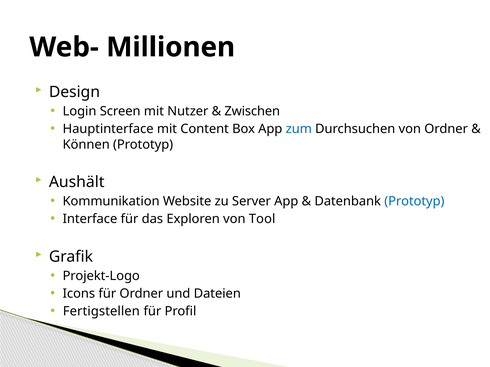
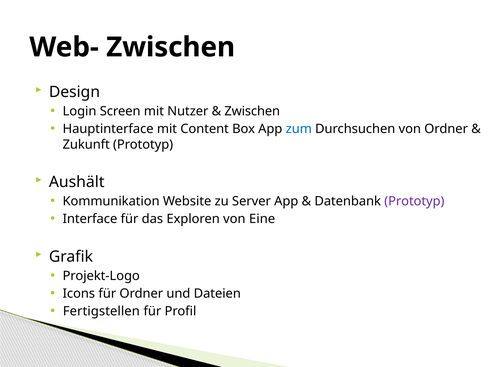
Web- Millionen: Millionen -> Zwischen (171, 47)
Können: Können -> Zukunft (86, 145)
Prototyp colour: blue -> purple (414, 202)
Tool: Tool -> Eine (262, 219)
